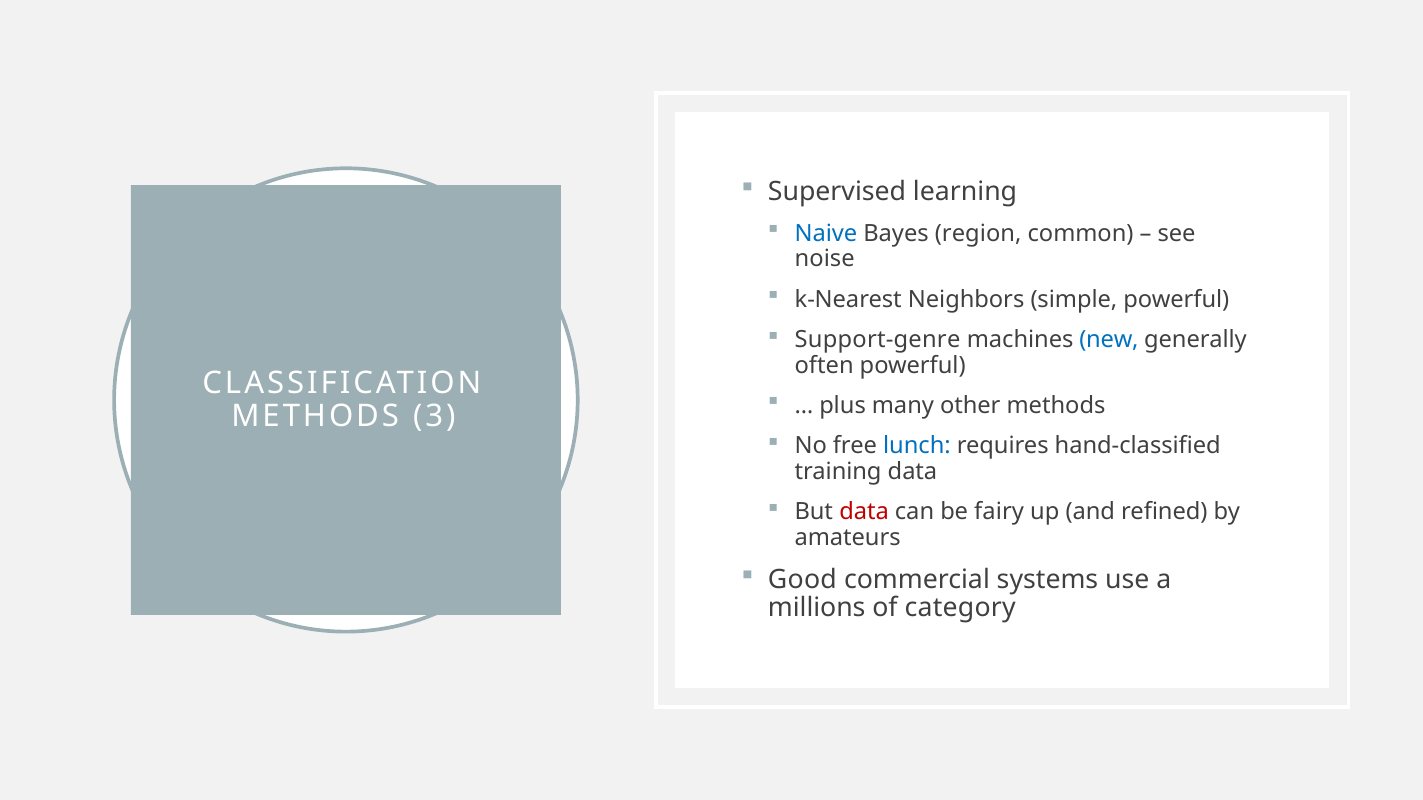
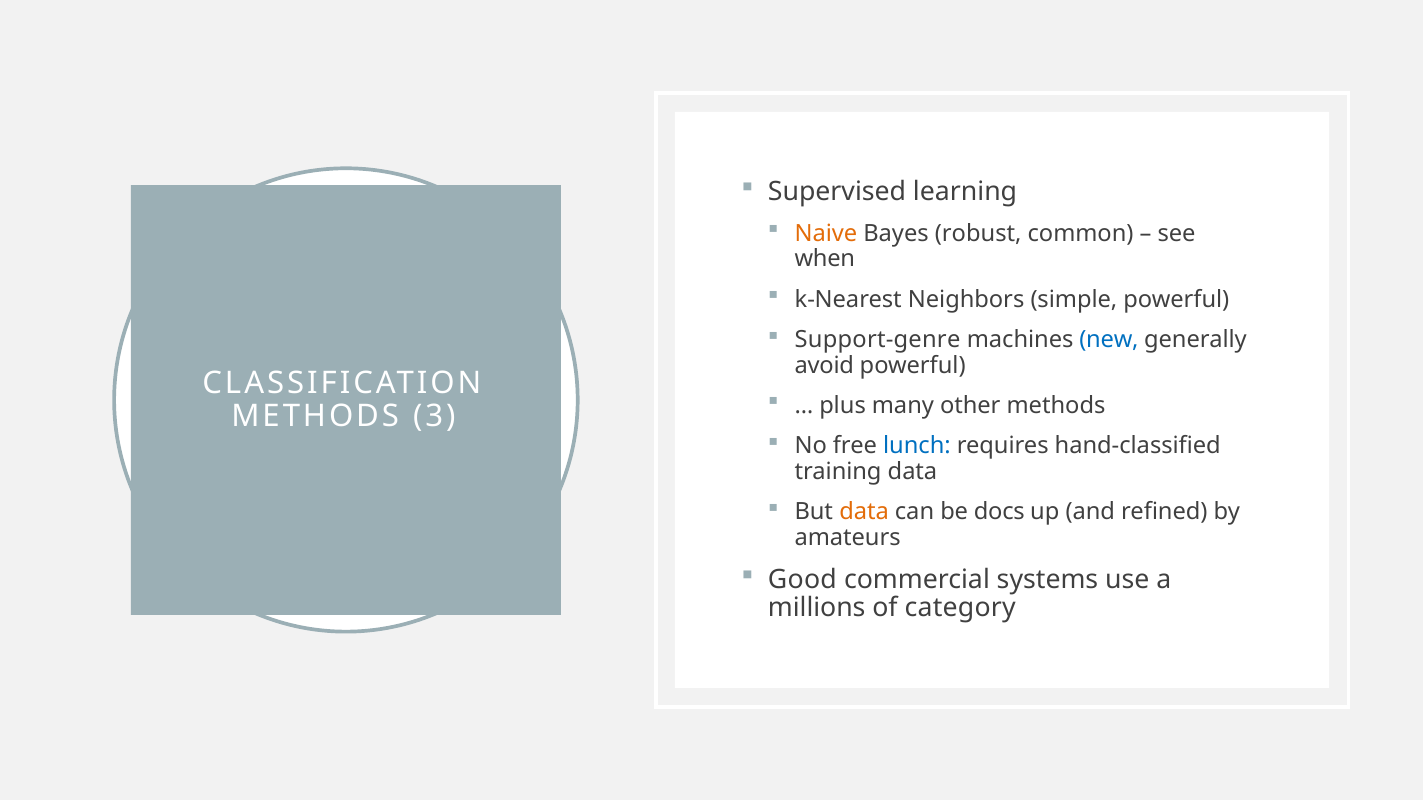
Naive colour: blue -> orange (826, 234)
region: region -> robust (978, 234)
noise: noise -> when (825, 259)
often: often -> avoid (824, 365)
data colour: red -> orange (864, 512)
fairy: fairy -> docs (999, 512)
